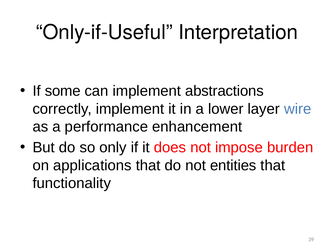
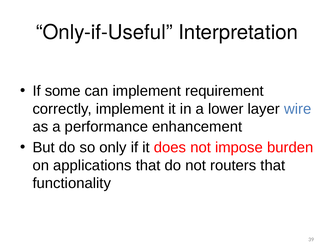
abstractions: abstractions -> requirement (224, 91)
entities: entities -> routers (233, 165)
